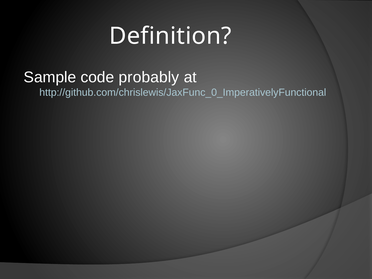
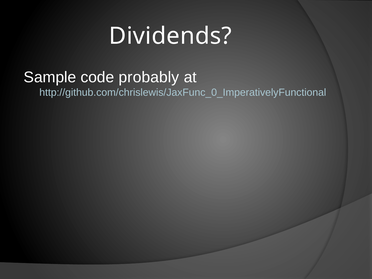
Definition: Definition -> Dividends (170, 36)
